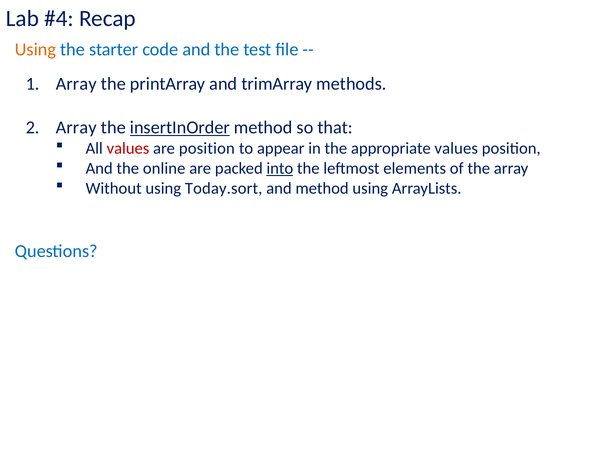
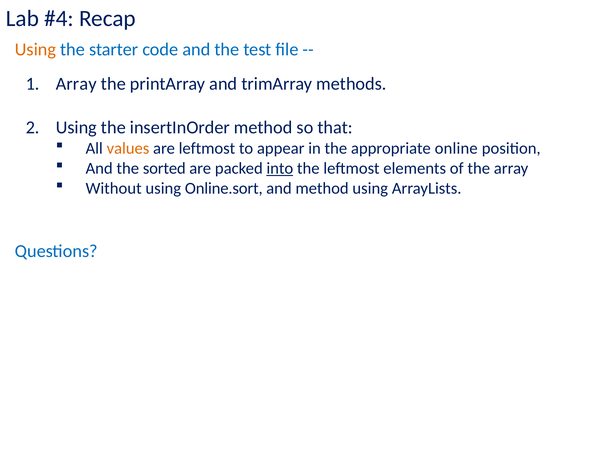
Array: Array -> Using (76, 128)
insertInOrder underline: present -> none (180, 128)
values colour: red -> orange (128, 149)
are position: position -> leftmost (207, 149)
appropriate values: values -> online (456, 149)
online: online -> sorted (164, 168)
Today.sort: Today.sort -> Online.sort (224, 188)
